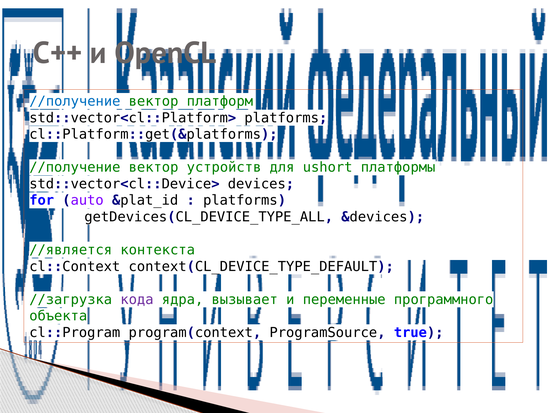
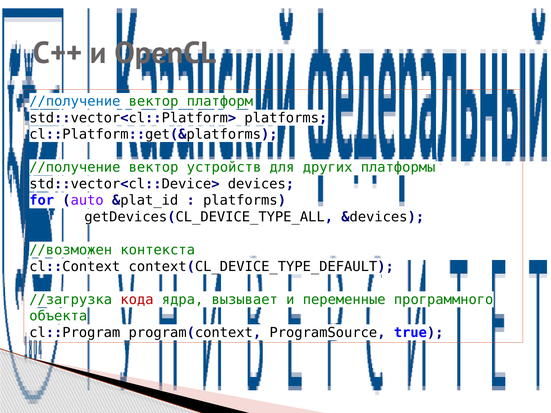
ushort: ushort -> других (328, 168)
//является: //является -> //возможен (71, 250)
кода colour: purple -> red (137, 300)
